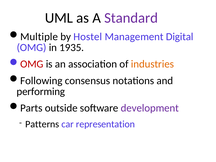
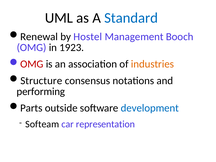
Standard colour: purple -> blue (131, 18)
Multiple: Multiple -> Renewal (39, 37)
Digital: Digital -> Booch (180, 37)
1935: 1935 -> 1923 (72, 48)
Following: Following -> Structure (41, 81)
development colour: purple -> blue (150, 108)
Patterns: Patterns -> Softeam (42, 124)
